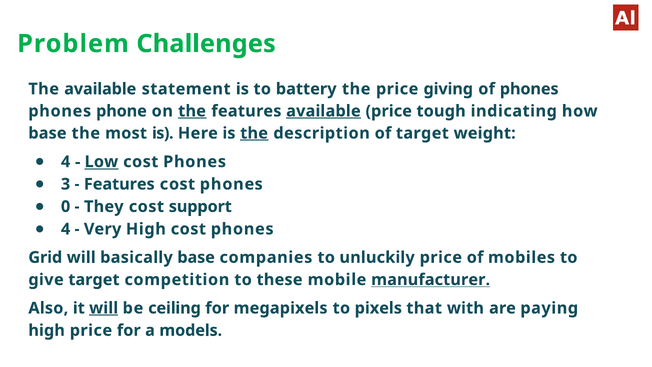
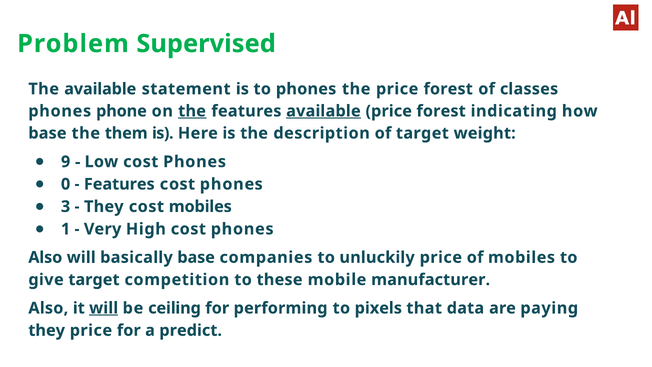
Challenges: Challenges -> Supervised (206, 44)
to battery: battery -> phones (306, 89)
the price giving: giving -> forest (448, 89)
of phones: phones -> classes (529, 89)
tough: tough -> forest (441, 111)
most: most -> them (126, 133)
the underline: present -> none (254, 133)
4: 4 -> 9 (66, 162)
Low underline: present -> none (101, 162)
3: 3 -> 0 (66, 184)
0: 0 -> 3 (66, 206)
cost support: support -> mobiles (200, 206)
4: 4 -> 1 (66, 229)
Grid: Grid -> Also (45, 257)
manufacturer underline: present -> none (431, 280)
megapixels: megapixels -> performing (281, 308)
with: with -> data (465, 308)
high: high -> they (47, 330)
models: models -> predict (191, 330)
